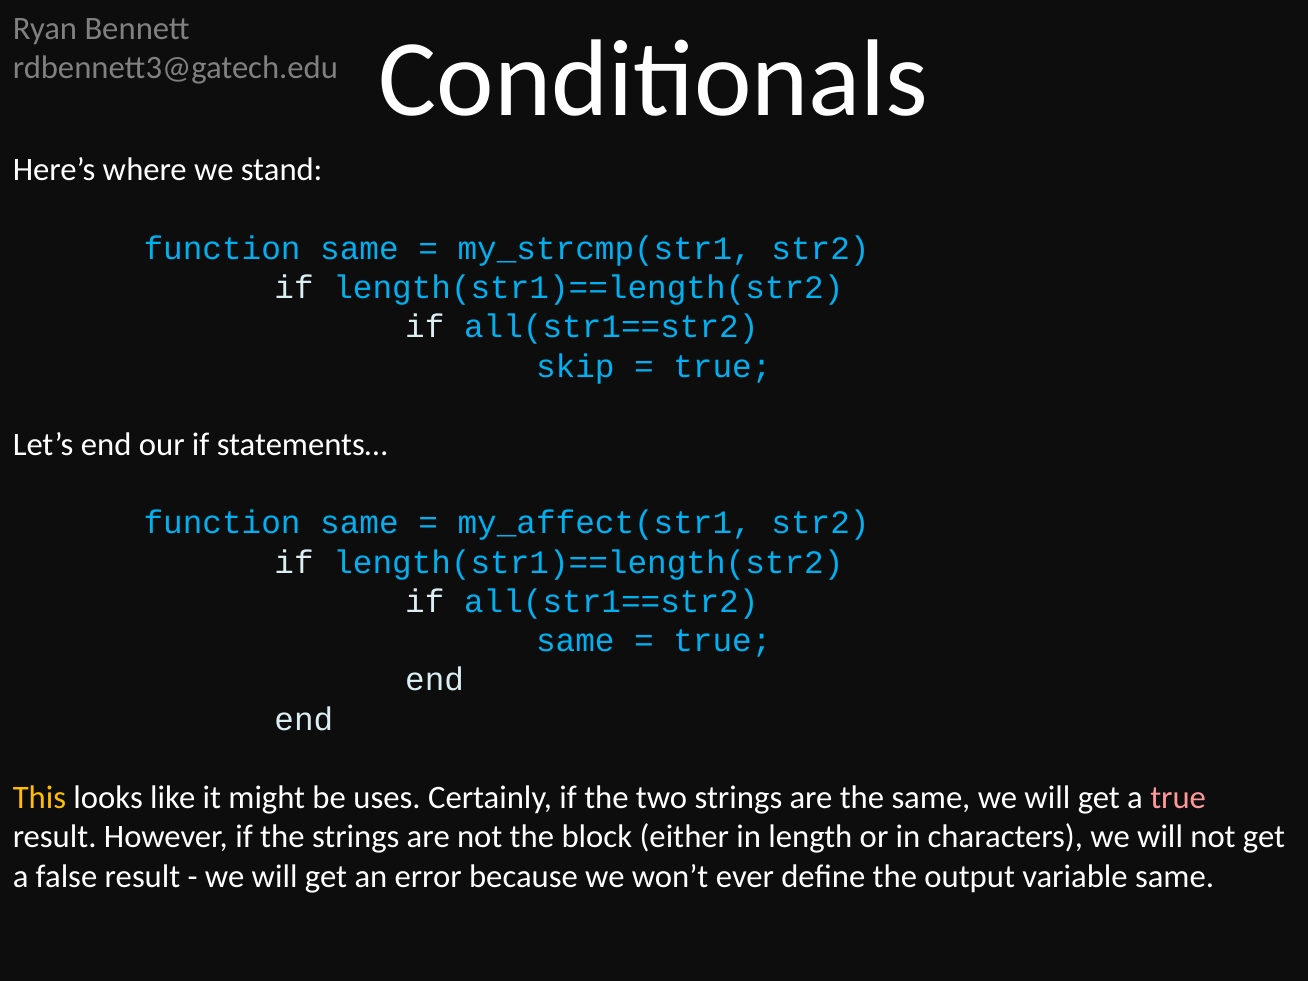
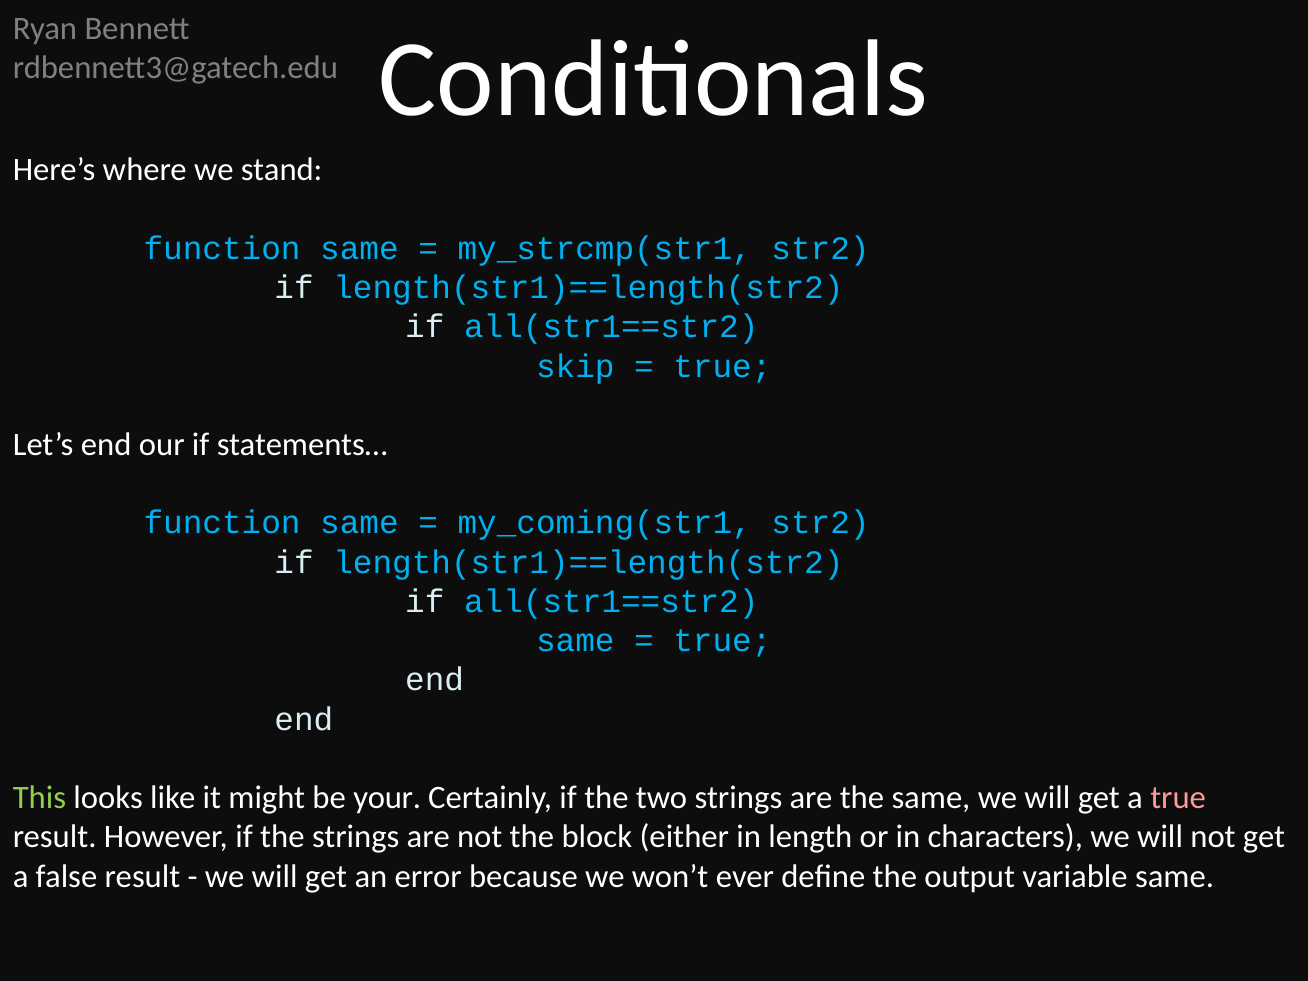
my_affect(str1: my_affect(str1 -> my_coming(str1 (605, 523)
This colour: yellow -> light green (39, 798)
uses: uses -> your (387, 798)
